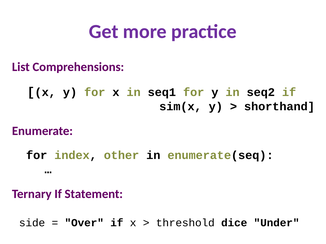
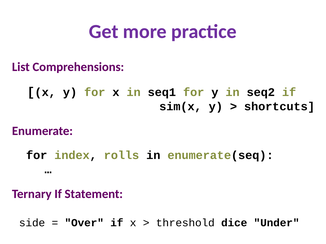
shorthand: shorthand -> shortcuts (279, 107)
other: other -> rolls (121, 156)
